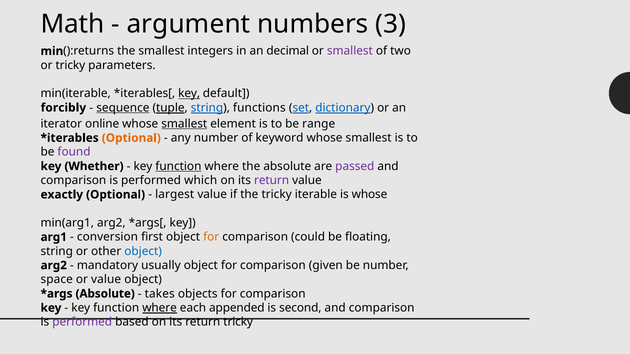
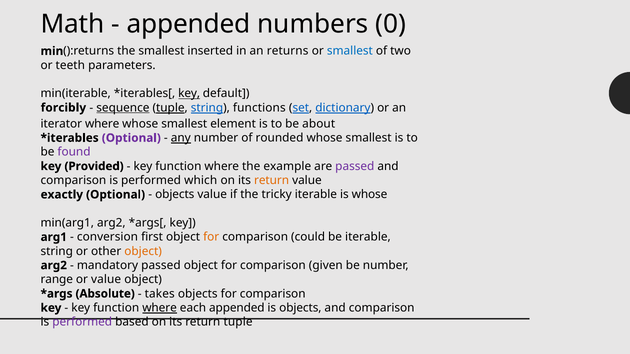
argument: argument -> appended (189, 24)
3: 3 -> 0 (391, 24)
integers: integers -> inserted (210, 51)
decimal: decimal -> returns (288, 51)
smallest colour: purple -> blue (350, 51)
or tricky: tricky -> teeth (70, 65)
iterator online: online -> where (102, 124)
smallest underline: present -> none (184, 124)
range: range -> about (319, 124)
Optional colour: orange -> purple (131, 138)
any underline: none -> present (181, 138)
keyword: keyword -> rounded (280, 138)
Whether: Whether -> Provided (94, 166)
function underline: present -> none (178, 166)
the absolute: absolute -> example (287, 166)
return colour: purple -> orange (272, 181)
largest: largest -> objects (175, 195)
be floating: floating -> iterable (368, 237)
object colour: blue -> orange (143, 251)
mandatory usually: usually -> passed (161, 266)
space: space -> range (57, 280)
is second: second -> objects (300, 308)
return tricky: tricky -> tuple (238, 322)
